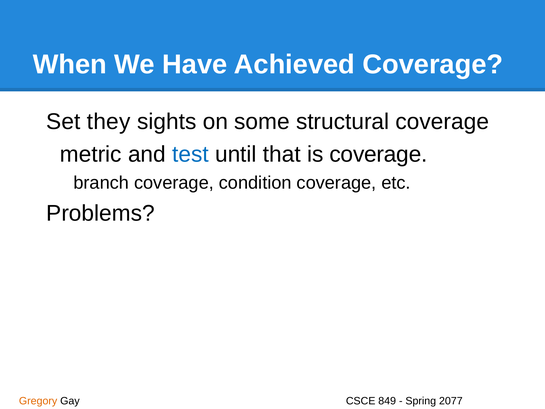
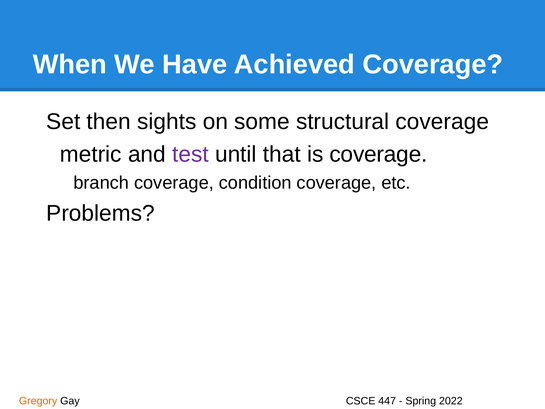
they: they -> then (109, 121)
test colour: blue -> purple (190, 154)
849: 849 -> 447 (387, 401)
2077: 2077 -> 2022 (451, 401)
